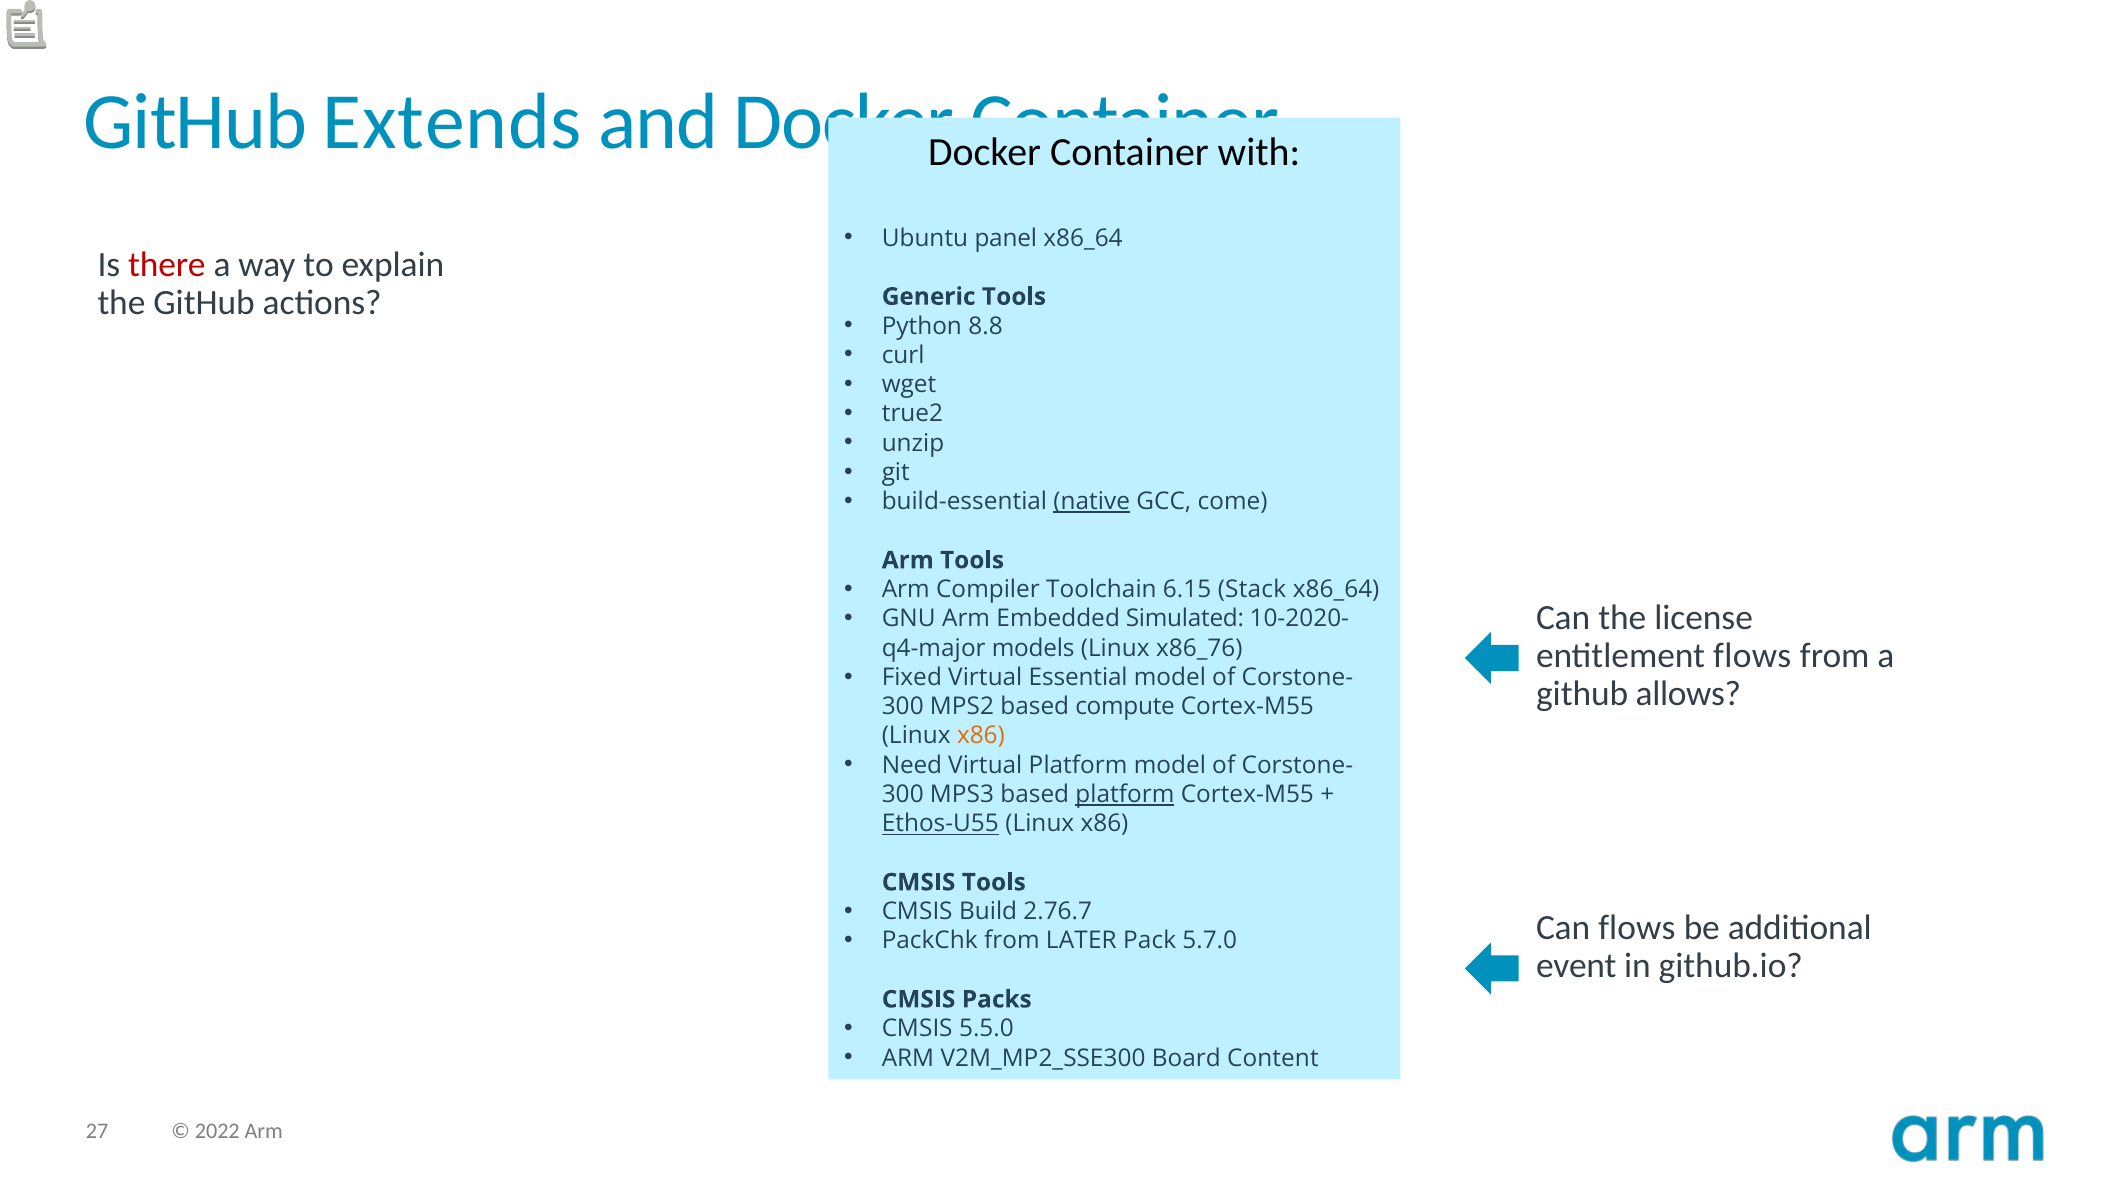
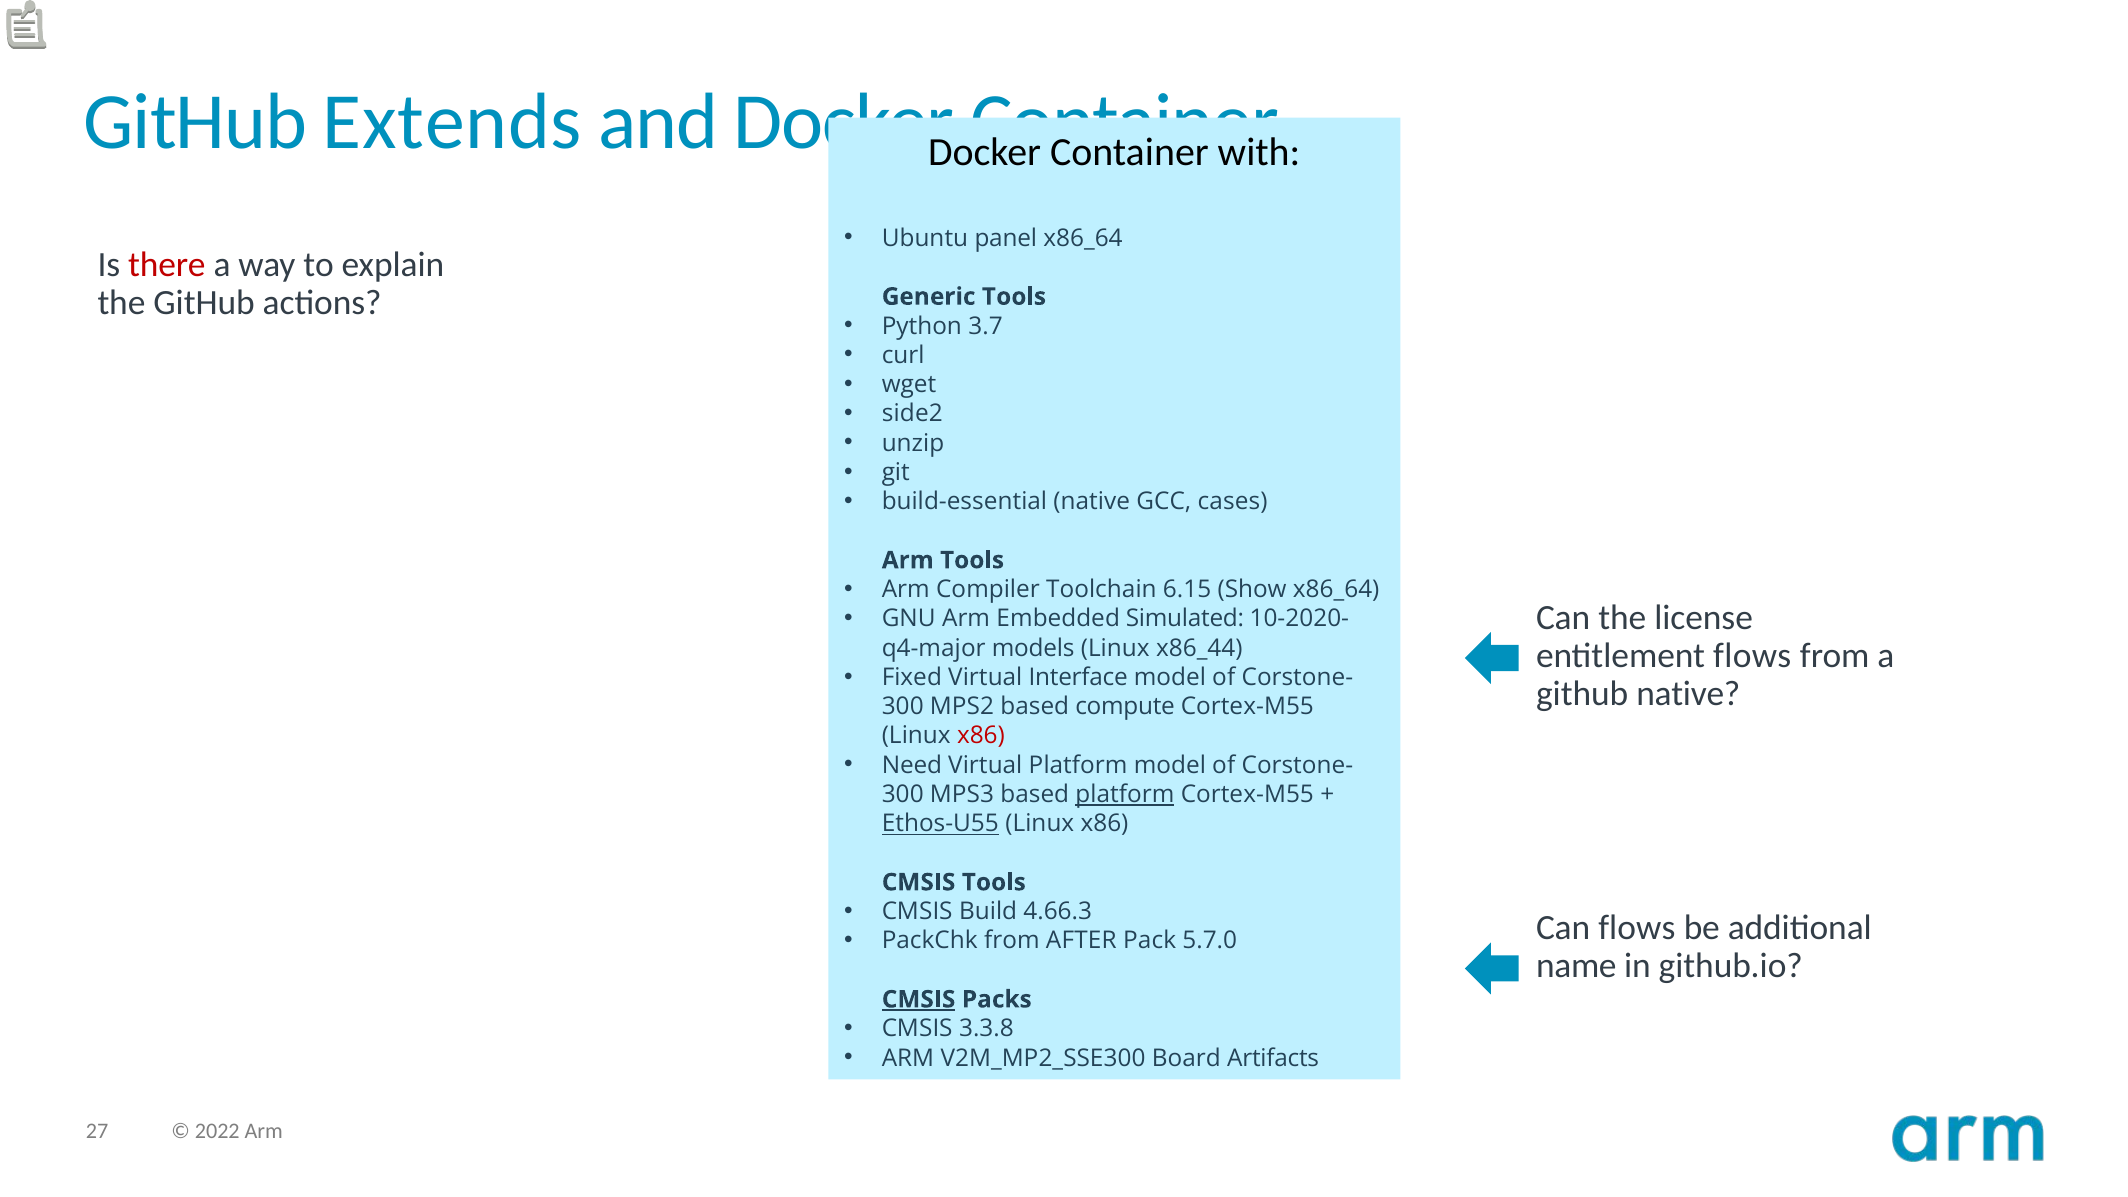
8.8: 8.8 -> 3.7 (986, 326)
true2: true2 -> side2 (912, 414)
native underline: present -> none (1092, 502)
come: come -> cases (1233, 502)
Stack: Stack -> Show (1252, 590)
x86_76: x86_76 -> x86_44 (1199, 648)
Essential: Essential -> Interface (1078, 677)
github allows: allows -> native (1688, 694)
x86 colour: orange -> red (981, 736)
2.76.7: 2.76.7 -> 4.66.3 (1058, 912)
LATER: LATER -> AFTER (1081, 941)
event: event -> name (1576, 966)
CMSIS underline: none -> present (919, 999)
5.5.0: 5.5.0 -> 3.3.8 (986, 1029)
Content: Content -> Artifacts (1273, 1058)
